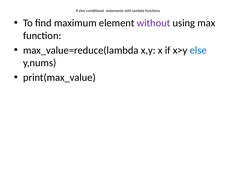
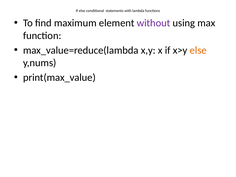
else colour: blue -> orange (198, 50)
